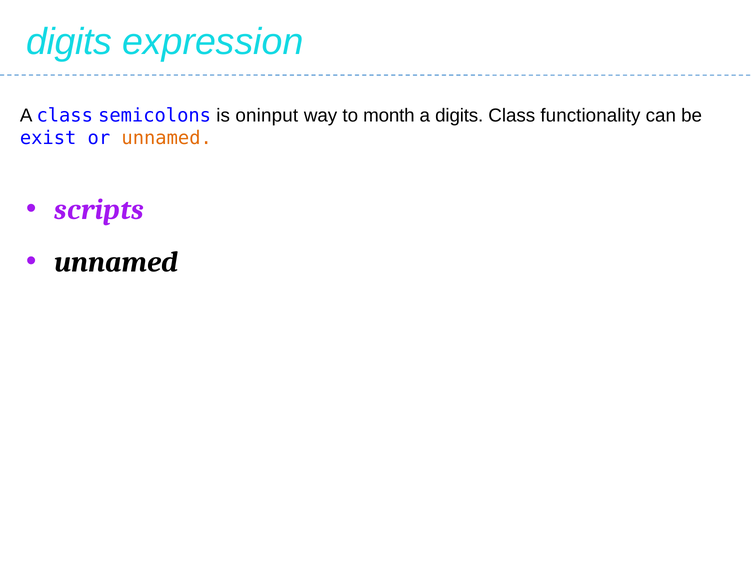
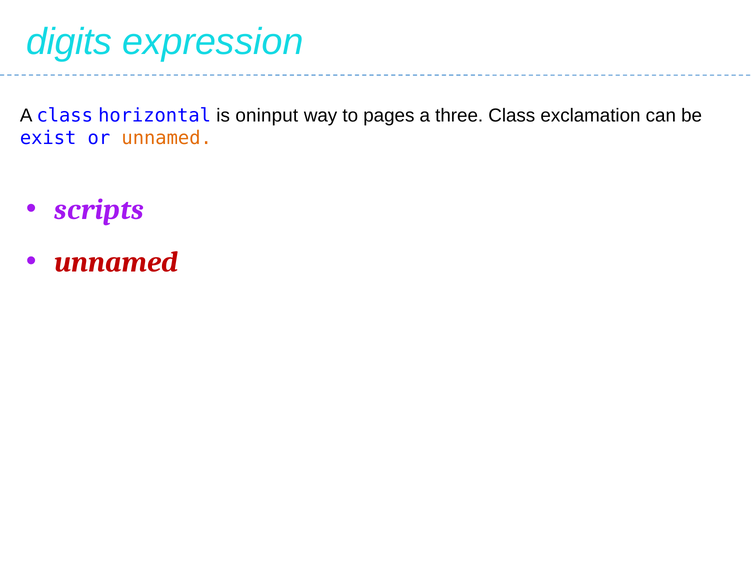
semicolons: semicolons -> horizontal (155, 116)
month: month -> pages (389, 116)
a digits: digits -> three (459, 116)
functionality: functionality -> exclamation (590, 116)
unnamed colour: black -> red (116, 262)
